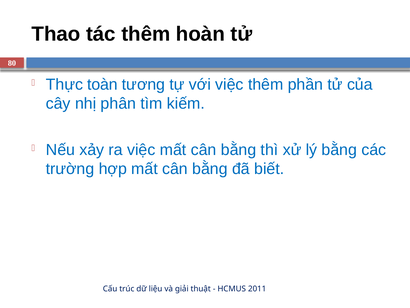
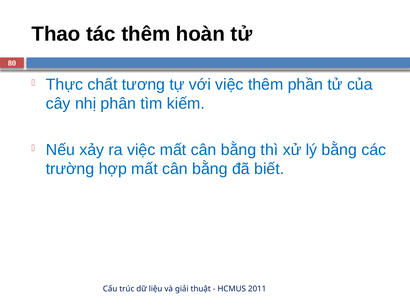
toàn: toàn -> chất (102, 84)
